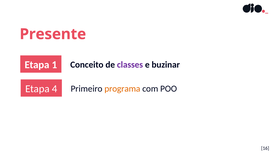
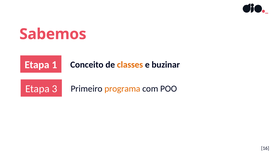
Presente: Presente -> Sabemos (53, 34)
classes colour: purple -> orange (130, 64)
4: 4 -> 3 (55, 89)
